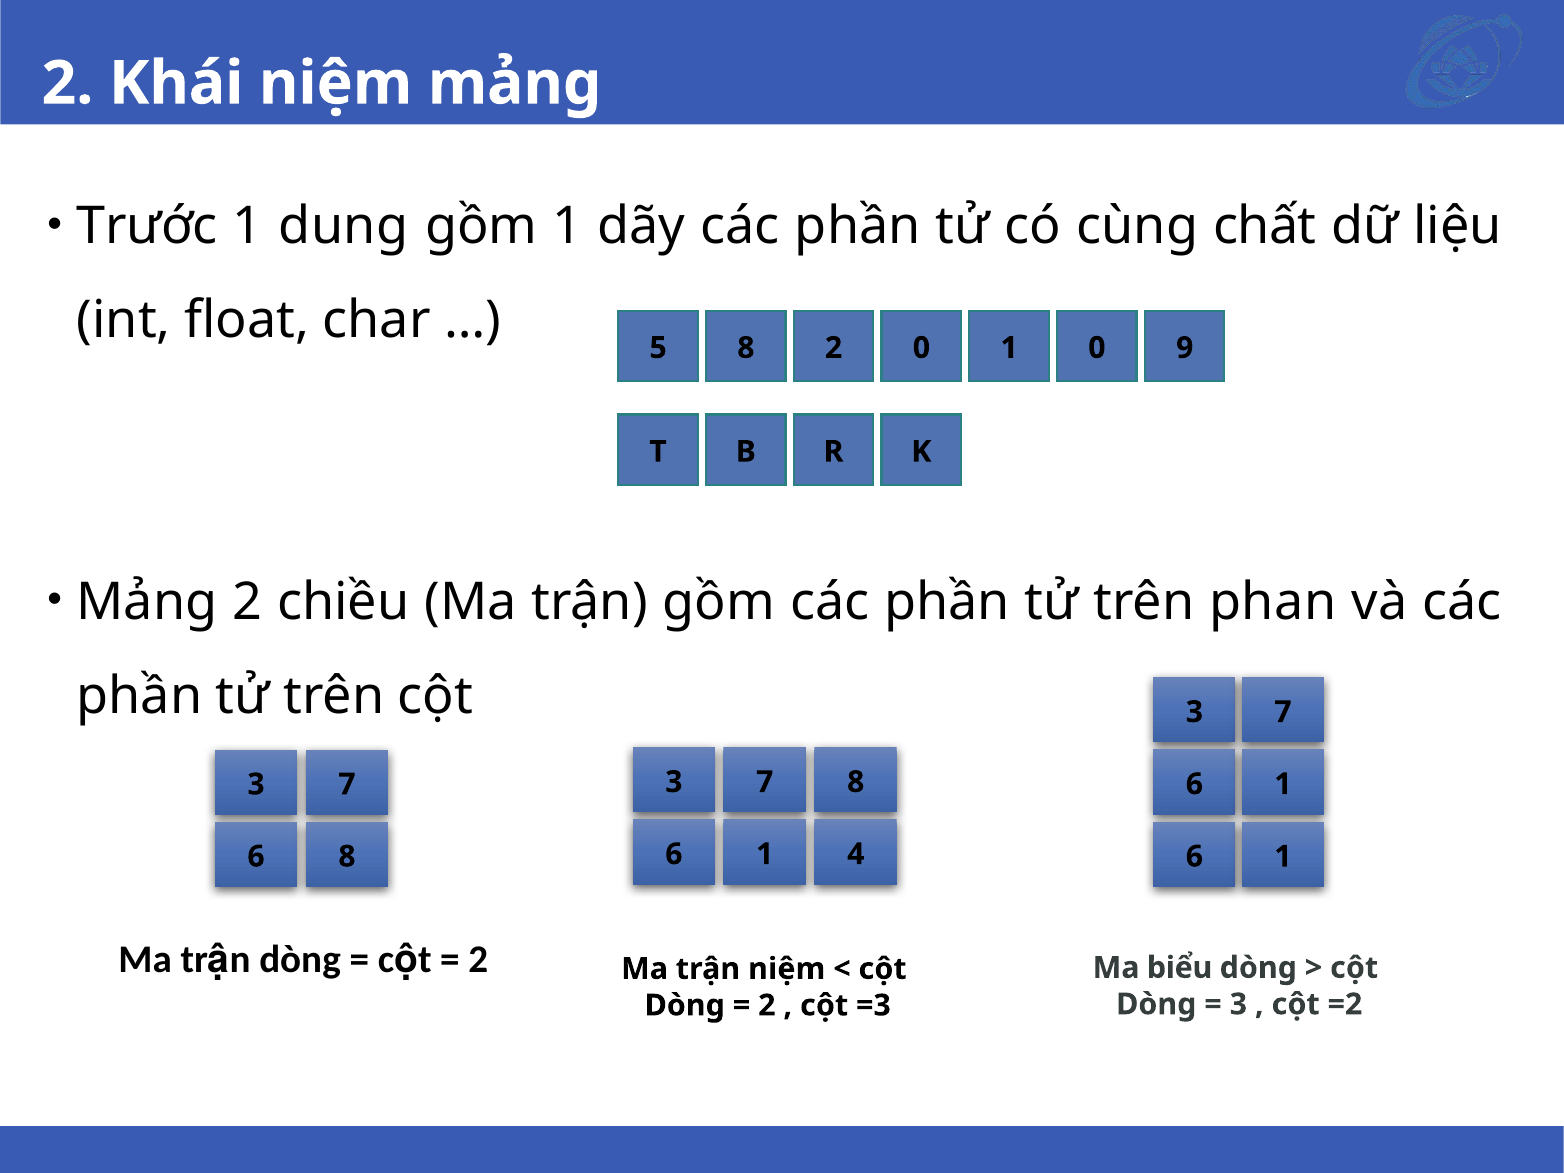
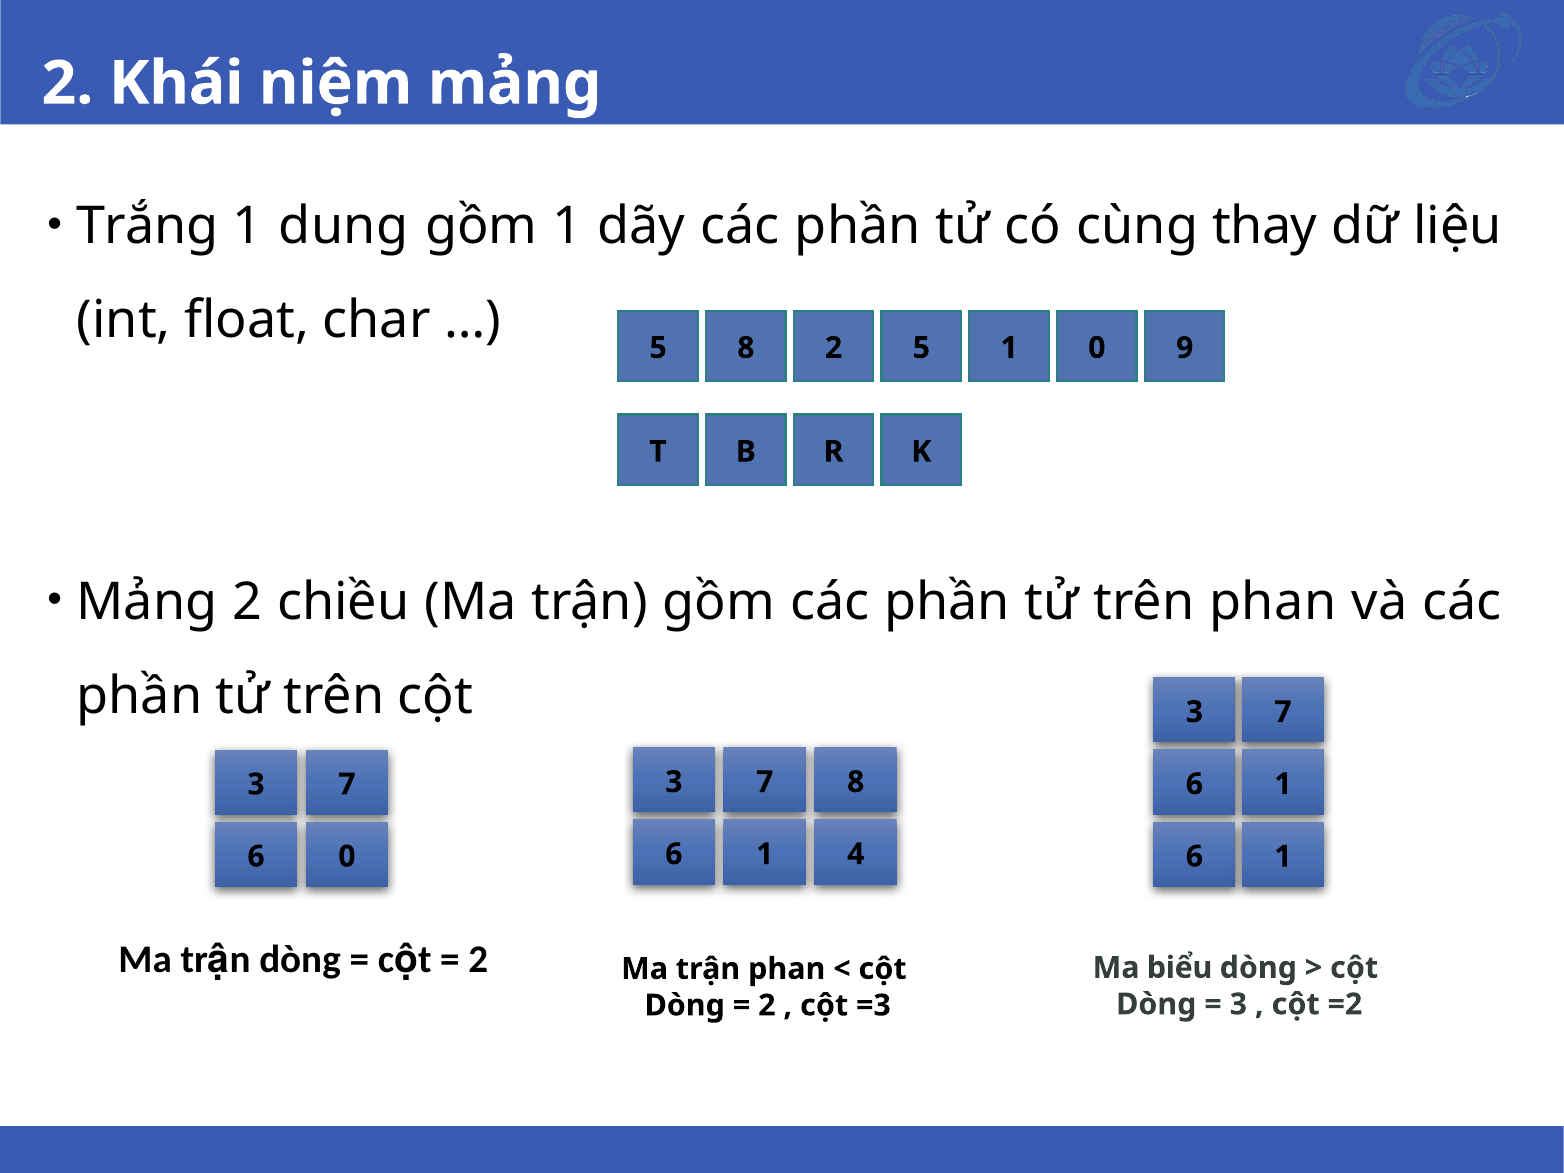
Trước: Trước -> Trắng (147, 227)
chất: chất -> thay (1265, 227)
2 0: 0 -> 5 (921, 348)
6 8: 8 -> 0 (347, 857)
trận niệm: niệm -> phan (787, 969)
